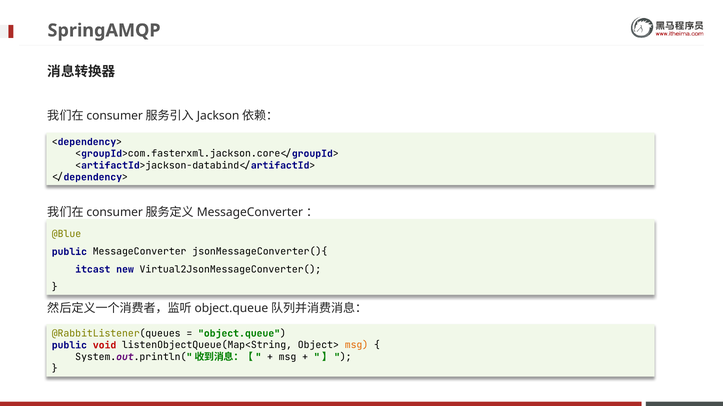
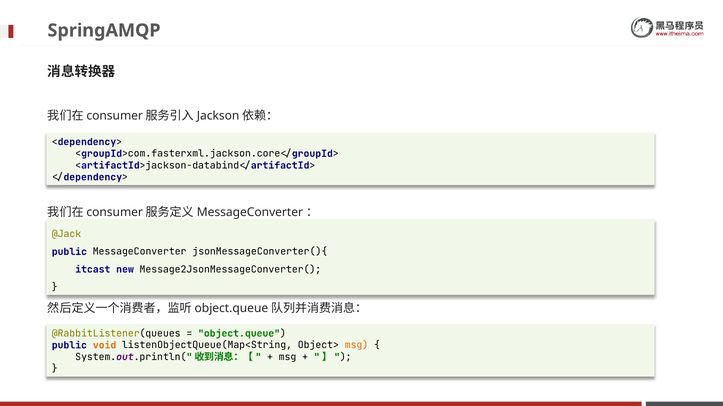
@Blue: @Blue -> @Jack (66, 235)
Virtual2JsonMessageConverter(: Virtual2JsonMessageConverter( -> Message2JsonMessageConverter( (230, 270)
void colour: red -> orange (105, 346)
